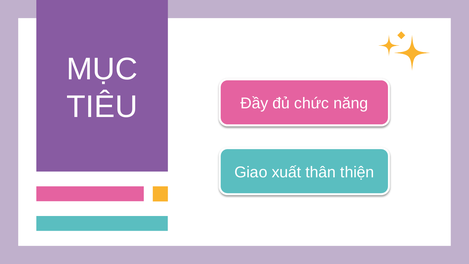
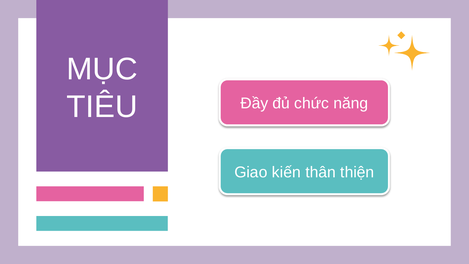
xuất: xuất -> kiến (286, 172)
